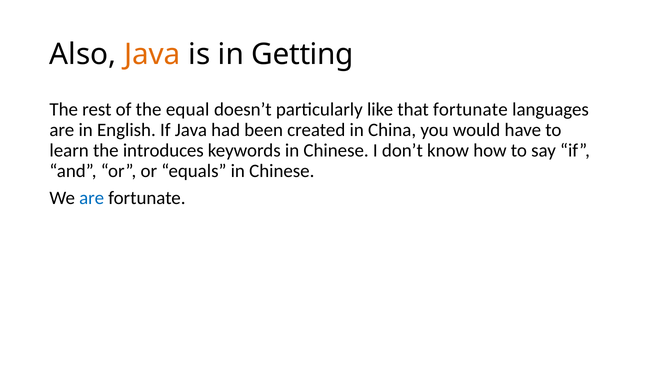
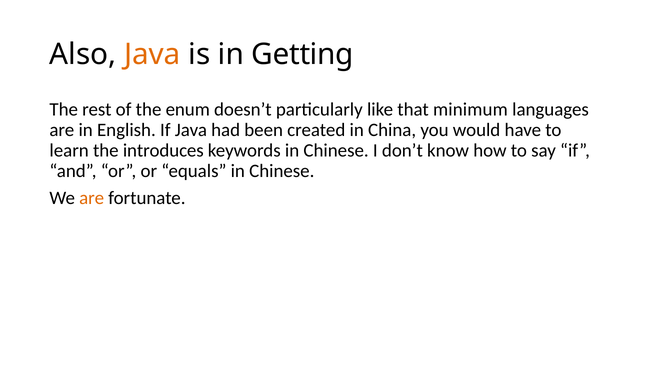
equal: equal -> enum (188, 110)
that fortunate: fortunate -> minimum (470, 110)
are colour: blue -> orange (92, 198)
